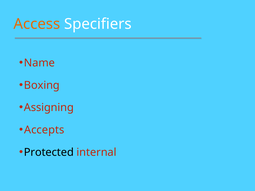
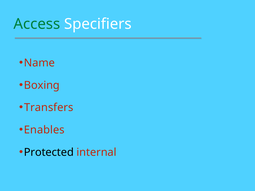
Access colour: orange -> green (37, 24)
Assigning: Assigning -> Transfers (49, 108)
Accepts: Accepts -> Enables (44, 130)
